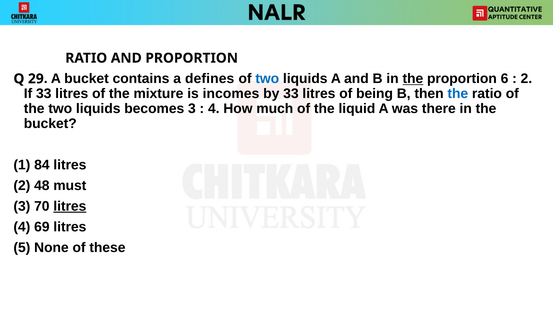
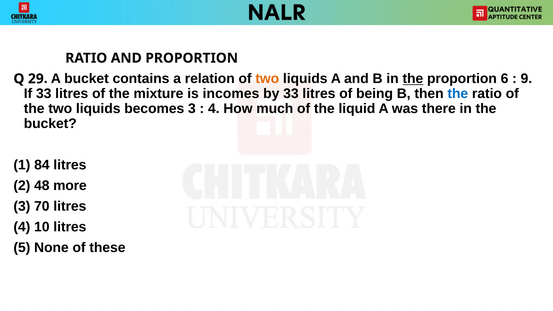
defines: defines -> relation (210, 79)
two colour: blue -> orange (267, 79)
2: 2 -> 9 (526, 79)
must: must -> more (70, 186)
litres underline: present -> none (70, 206)
69: 69 -> 10 (42, 227)
